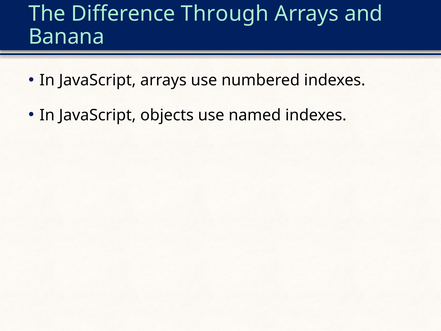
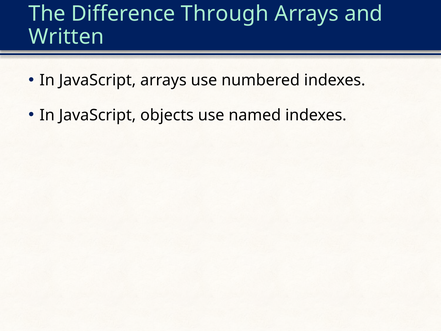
Banana: Banana -> Written (66, 37)
